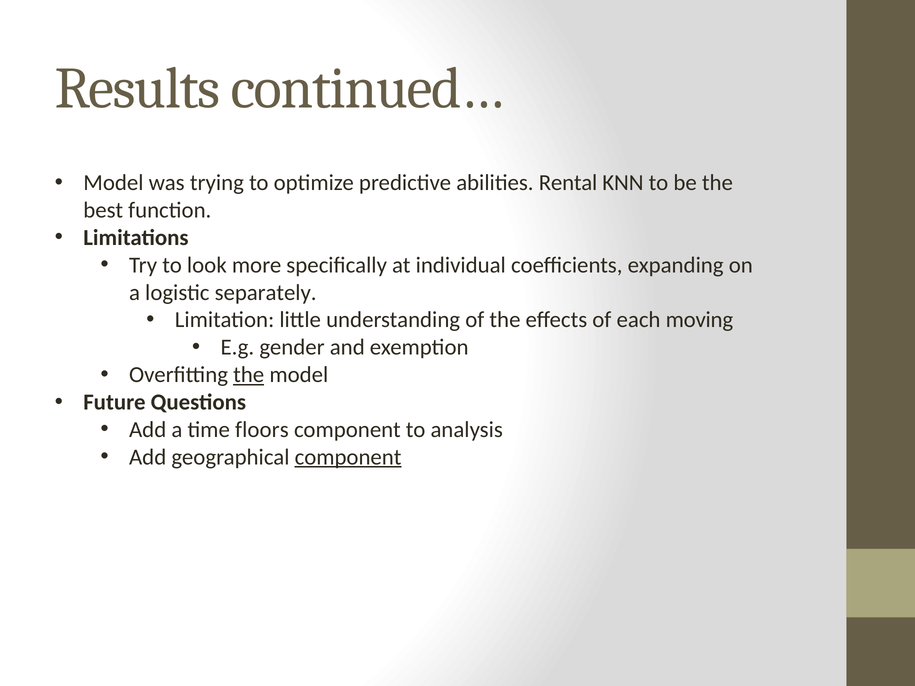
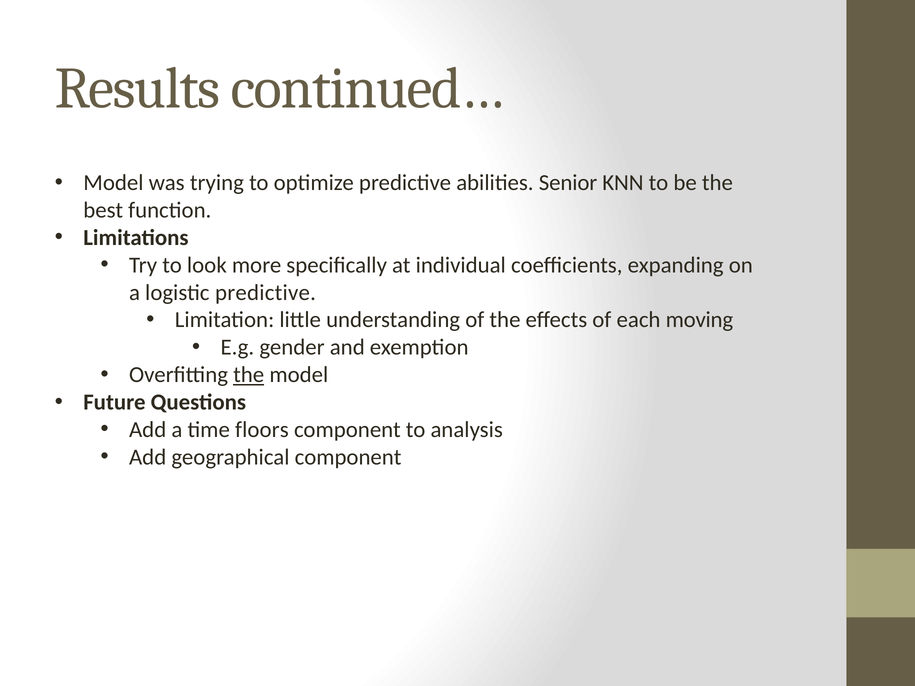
Rental: Rental -> Senior (568, 183)
logistic separately: separately -> predictive (265, 293)
component underline: present -> none (348, 457)
